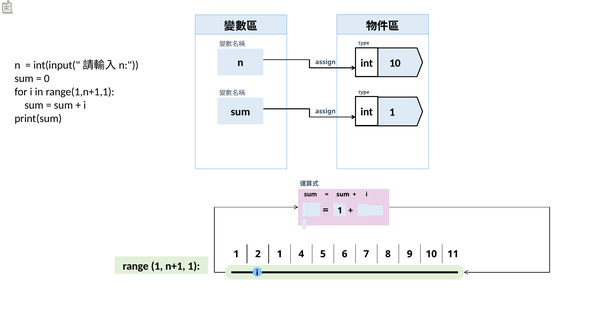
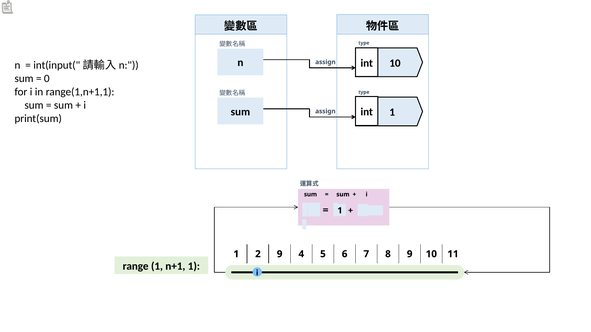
2 1: 1 -> 9 (280, 254)
